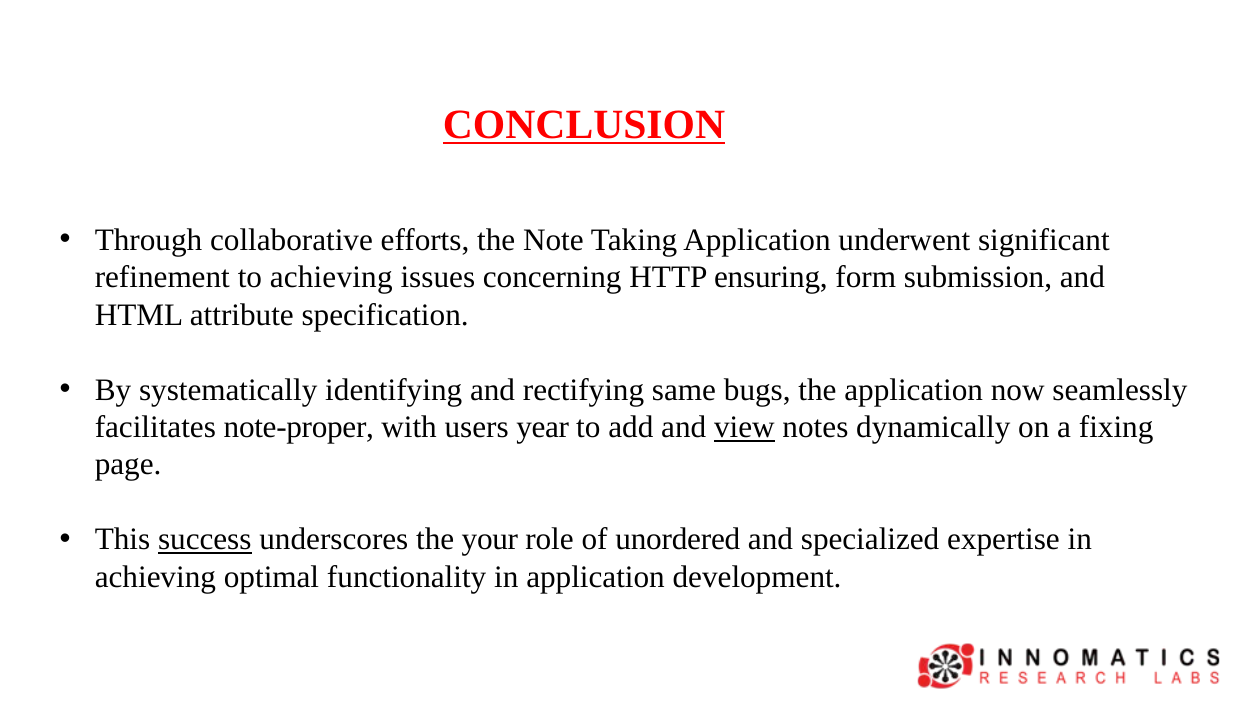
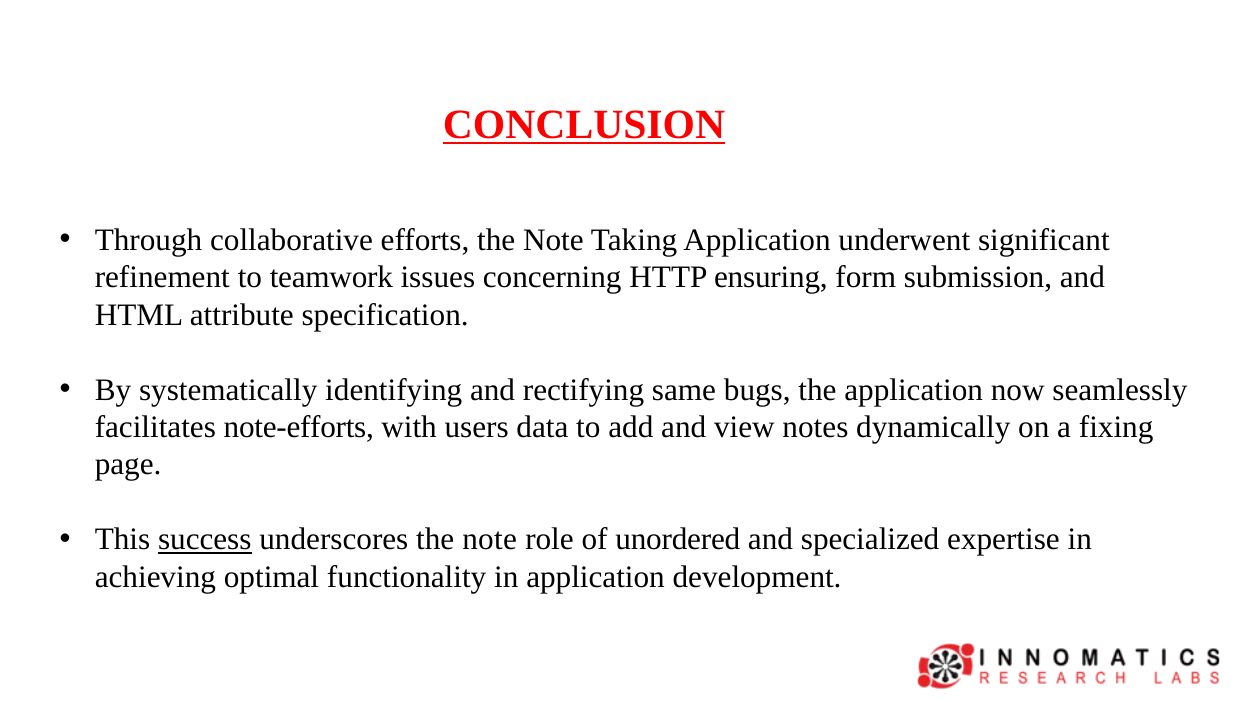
to achieving: achieving -> teamwork (331, 278)
note-proper: note-proper -> note-efforts (299, 428)
year: year -> data (542, 428)
view underline: present -> none (744, 428)
underscores the your: your -> note (490, 540)
